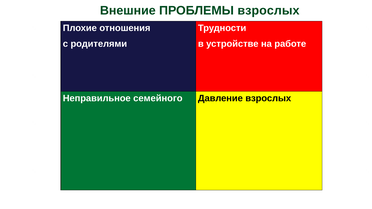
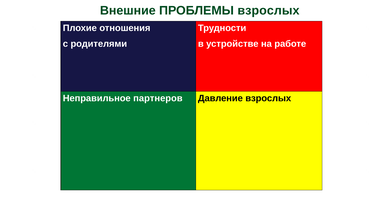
семейного: семейного -> партнеров (158, 98)
